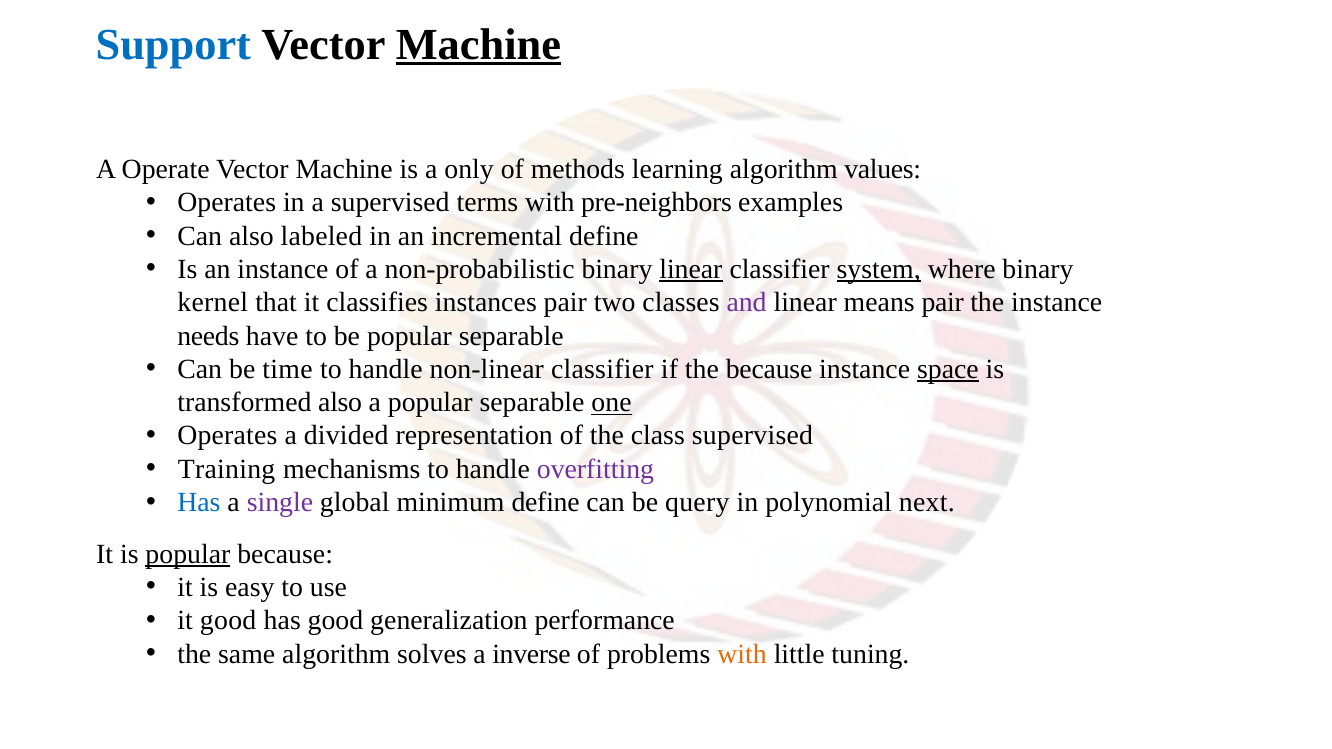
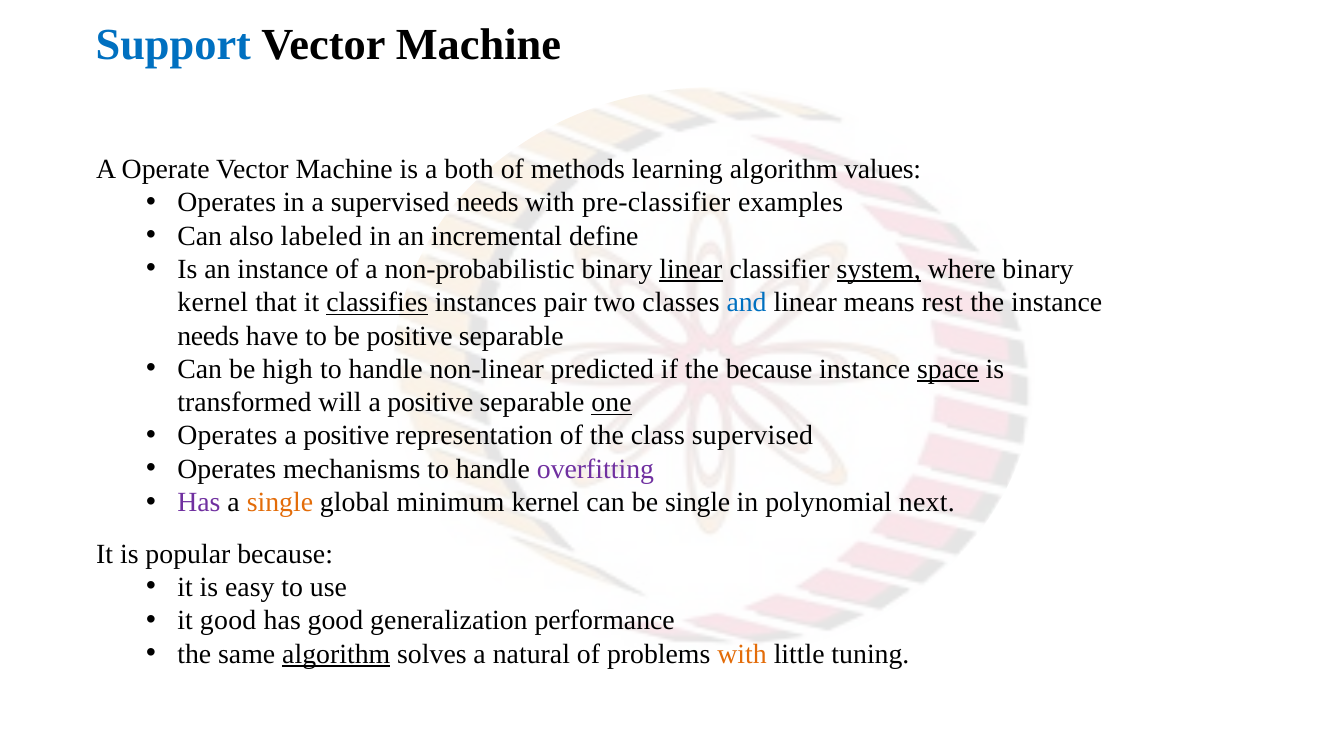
Machine underline: present -> none (478, 45)
only: only -> both (469, 169)
supervised terms: terms -> needs (488, 203)
pre-neighbors: pre-neighbors -> pre-classifier (656, 203)
classifies underline: none -> present (377, 303)
and colour: purple -> blue (747, 303)
means pair: pair -> rest (942, 303)
be popular: popular -> positive (410, 336)
time: time -> high (288, 369)
non-linear classifier: classifier -> predicted (602, 369)
transformed also: also -> will (340, 403)
popular: popular -> positive (430, 403)
divided: divided -> positive (346, 436)
Training: Training -> Operates (227, 469)
Has colour: blue -> purple (199, 503)
single colour: purple -> orange (280, 503)
minimum define: define -> kernel (546, 503)
be query: query -> single (698, 503)
popular underline: present -> none (188, 554)
algorithm underline: none -> present (336, 654)
inverse: inverse -> natural (531, 654)
